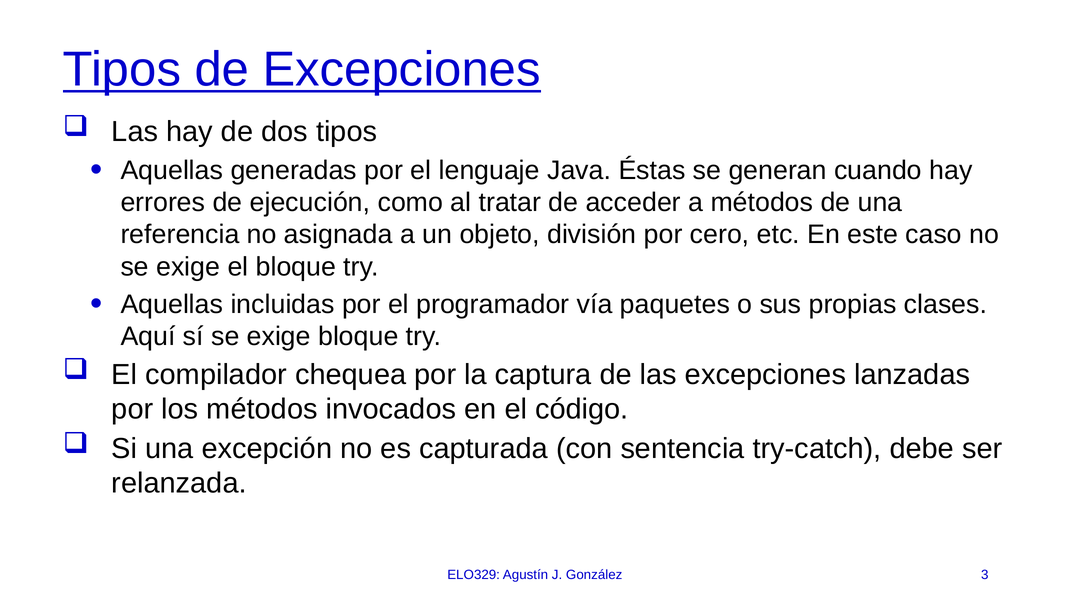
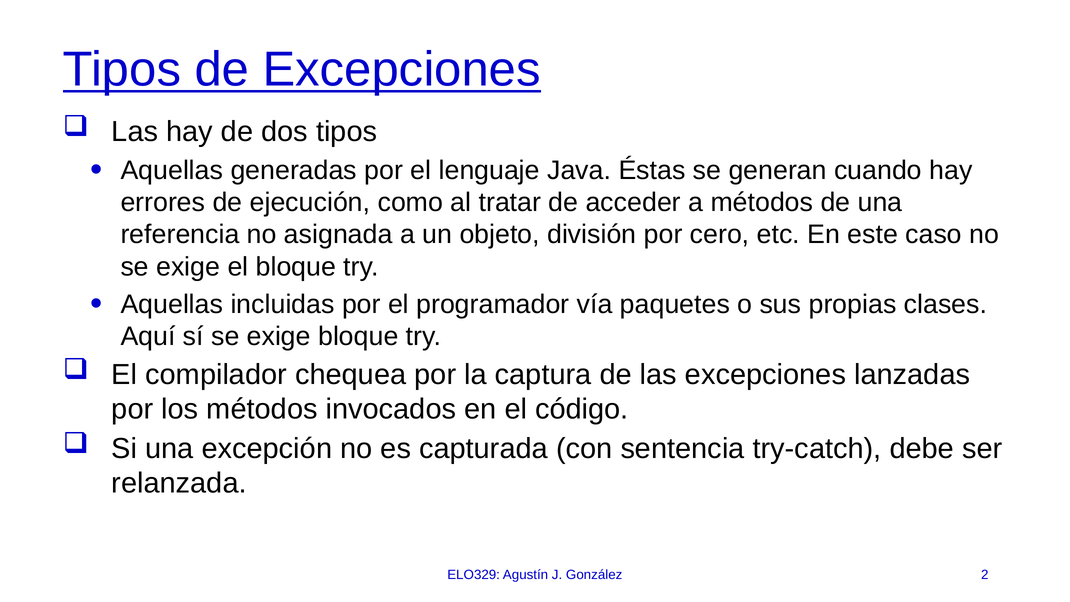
3: 3 -> 2 (985, 575)
